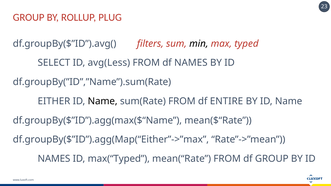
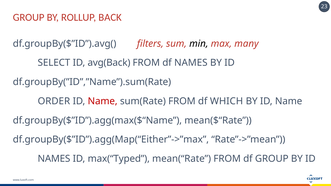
PLUG: PLUG -> BACK (110, 17)
typed: typed -> many (246, 44)
avg(Less: avg(Less -> avg(Back (109, 63)
EITHER: EITHER -> ORDER (54, 101)
Name colour: black -> red (103, 101)
ENTIRE: ENTIRE -> WHICH (227, 101)
